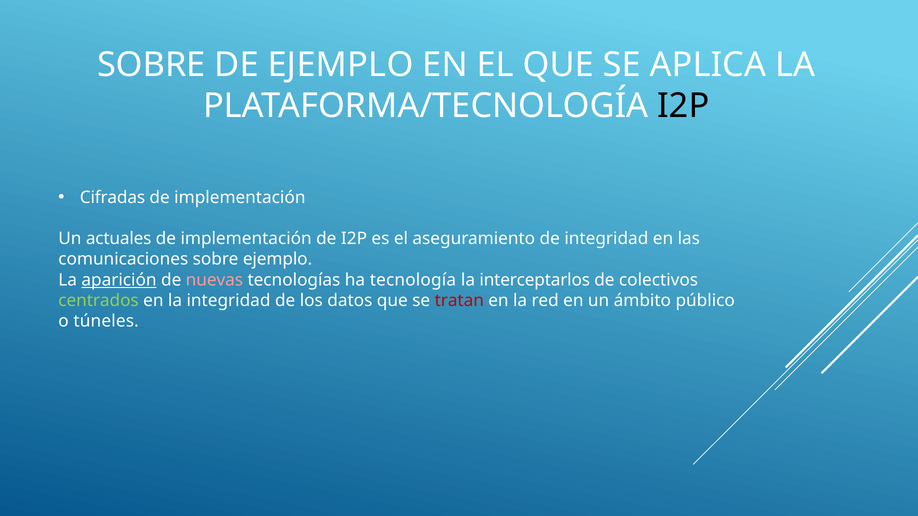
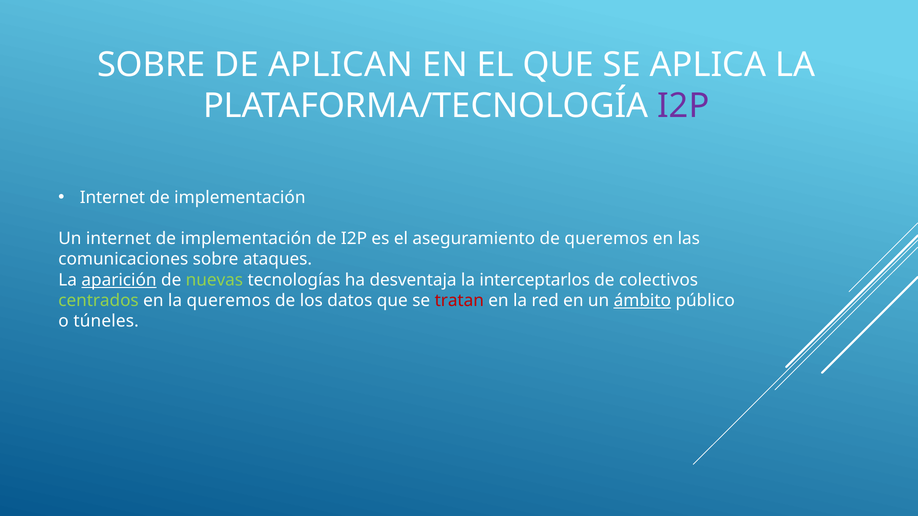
DE EJEMPLO: EJEMPLO -> APLICAN (340, 65)
I2P colour: black -> purple (683, 106)
Cifradas: Cifradas -> Internet (112, 198)
Un actuales: actuales -> internet (119, 239)
de integridad: integridad -> queremos (606, 239)
sobre ejemplo: ejemplo -> ataques (277, 259)
nuevas colour: pink -> light green (214, 280)
tecnología: tecnología -> desventaja (413, 280)
la integridad: integridad -> queremos (228, 301)
ámbito underline: none -> present (642, 301)
